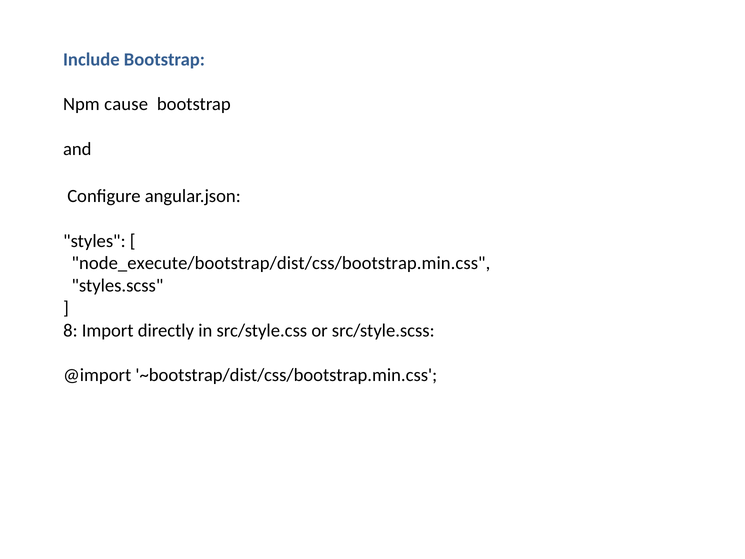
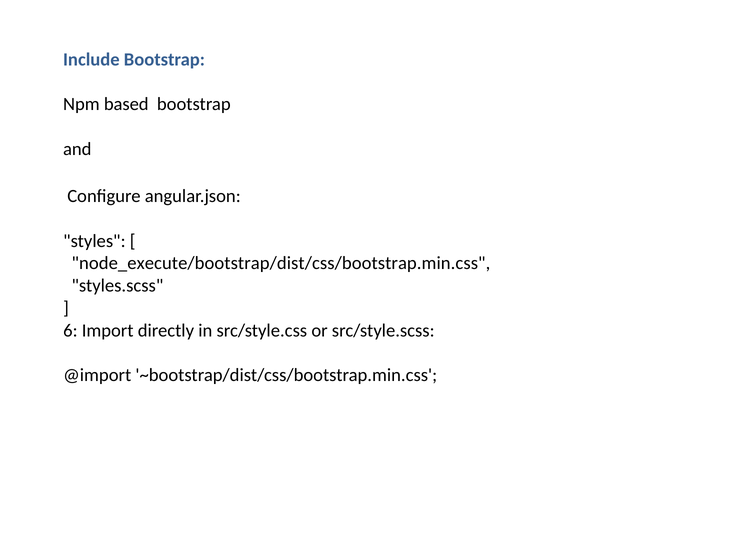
cause: cause -> based (126, 104)
8: 8 -> 6 (70, 330)
